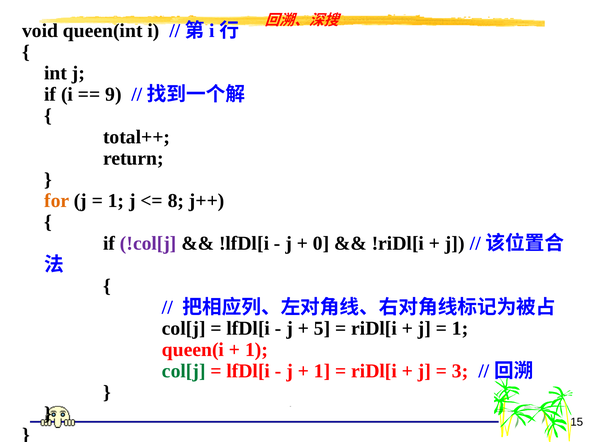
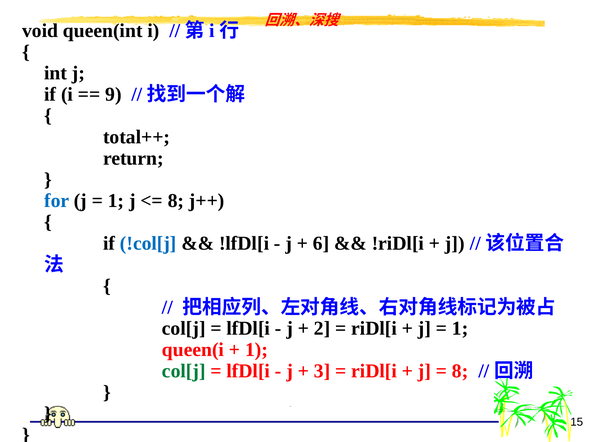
for colour: orange -> blue (57, 201)
!col[j colour: purple -> blue (148, 243)
0: 0 -> 6 (321, 243)
5: 5 -> 2 (322, 328)
1: 1 -> 3 (322, 371)
3: 3 -> 8 (460, 371)
